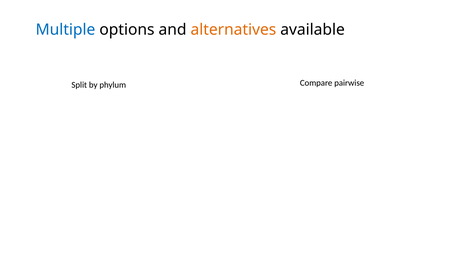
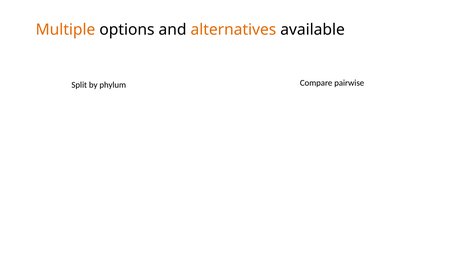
Multiple colour: blue -> orange (65, 30)
